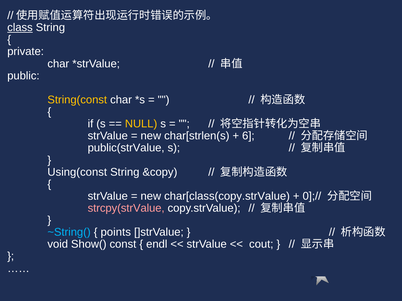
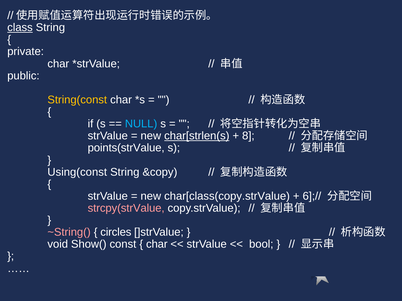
NULL colour: yellow -> light blue (141, 124)
char[strlen(s underline: none -> present (197, 136)
6: 6 -> 8 (248, 136)
public(strValue: public(strValue -> points(strValue (126, 148)
0];//: 0];// -> 6];// (312, 196)
~String( colour: light blue -> pink (69, 233)
points: points -> circles (116, 233)
endl: endl -> char (157, 245)
cout: cout -> bool (261, 245)
